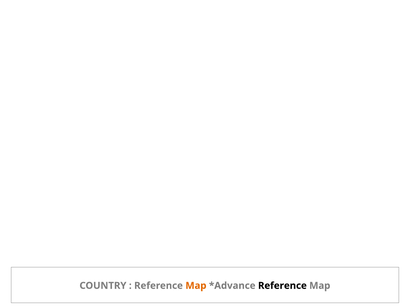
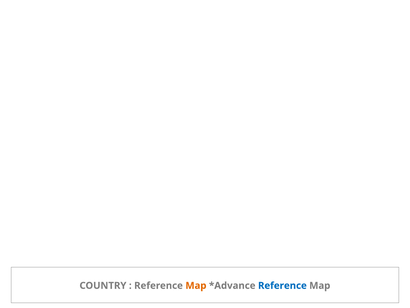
Reference colour: black -> blue (282, 285)
